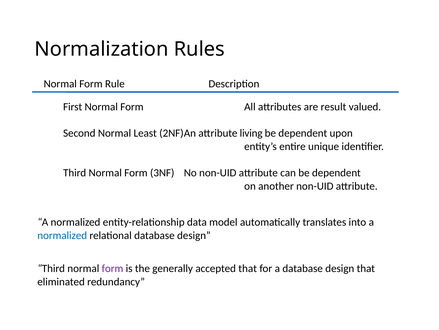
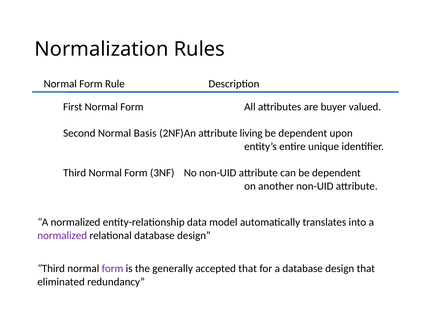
result: result -> buyer (334, 107)
Least: Least -> Basis (145, 133)
normalized colour: blue -> purple (62, 235)
